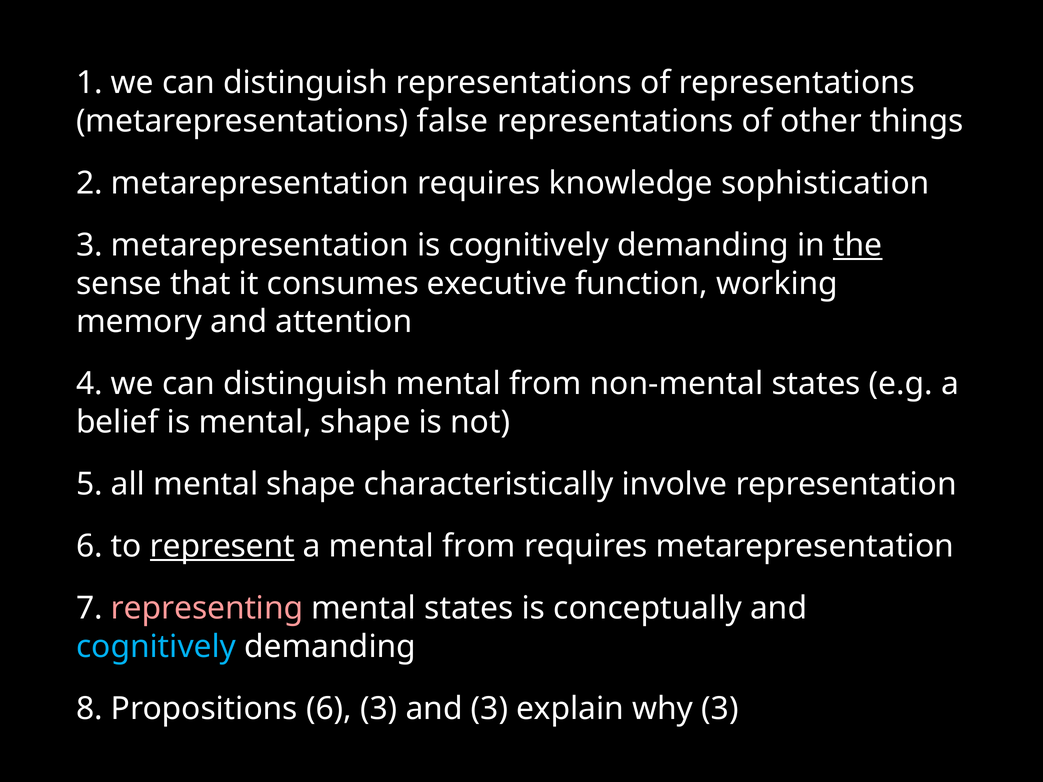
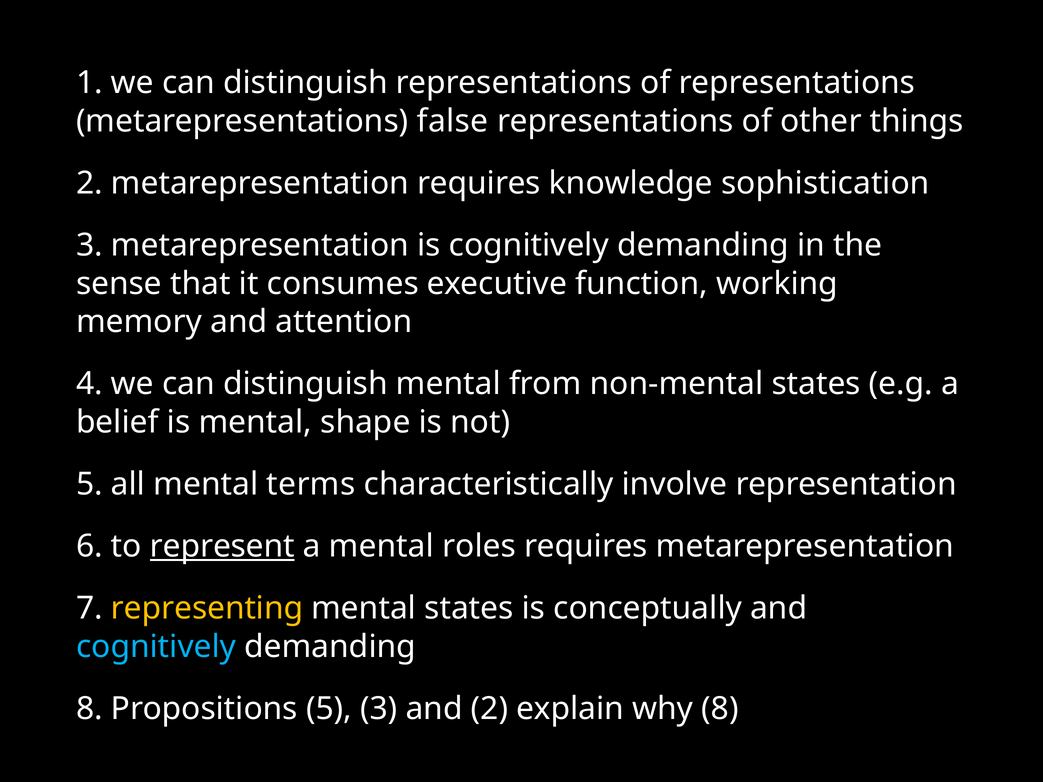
the underline: present -> none (858, 245)
all mental shape: shape -> terms (311, 484)
a mental from: from -> roles (479, 547)
representing colour: pink -> yellow (207, 609)
Propositions 6: 6 -> 5 (329, 709)
and 3: 3 -> 2 (490, 709)
why 3: 3 -> 8 (720, 709)
